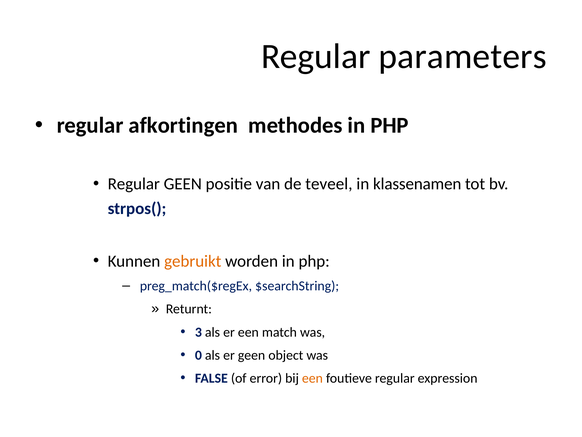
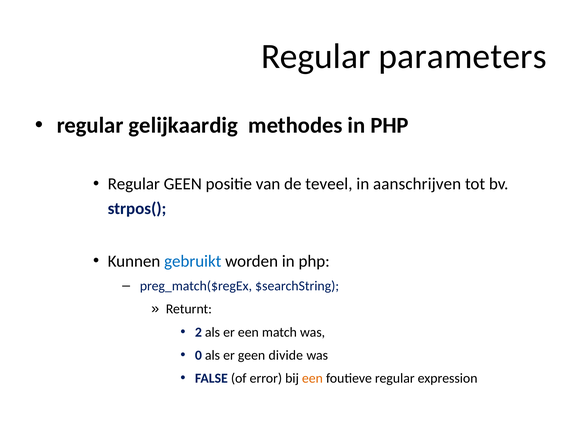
afkortingen: afkortingen -> gelijkaardig (183, 125)
klassenamen: klassenamen -> aanschrijven (417, 184)
gebruikt colour: orange -> blue (193, 261)
3: 3 -> 2 (198, 332)
object: object -> divide (286, 355)
